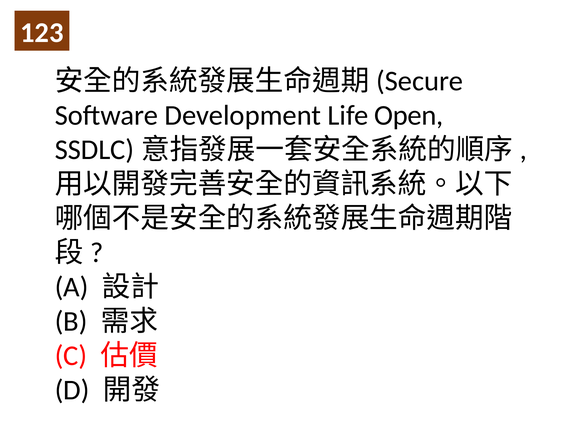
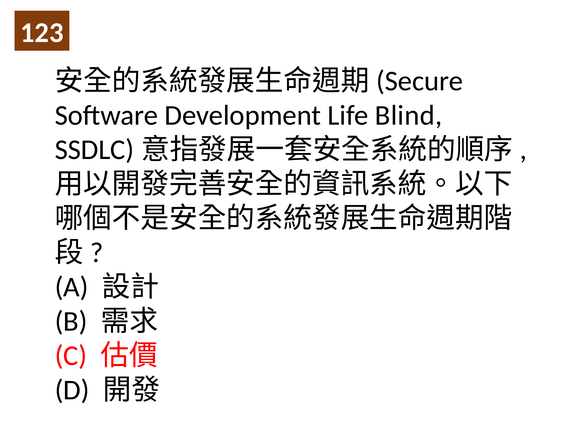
Open: Open -> Blind (409, 116)
